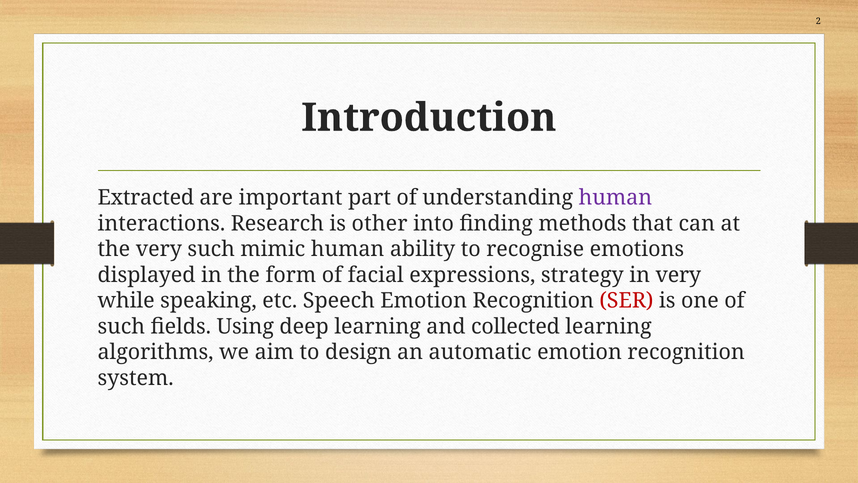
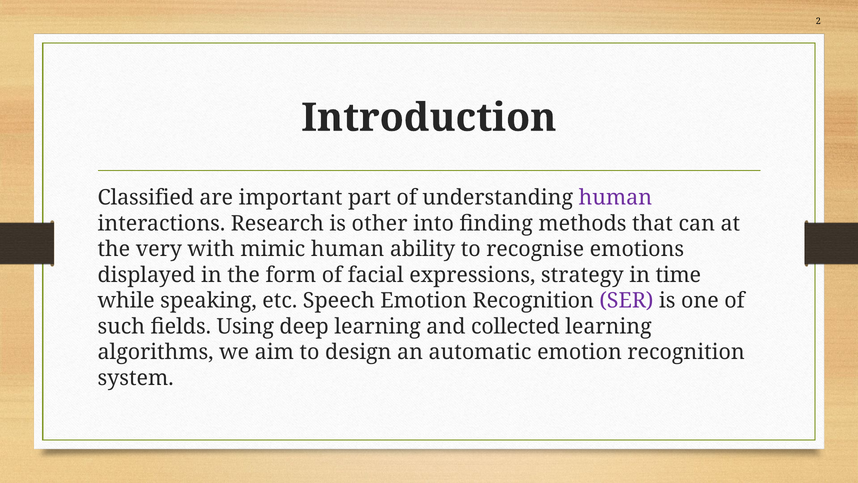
Extracted: Extracted -> Classified (146, 198)
very such: such -> with (211, 249)
in very: very -> time (678, 275)
SER colour: red -> purple (626, 301)
